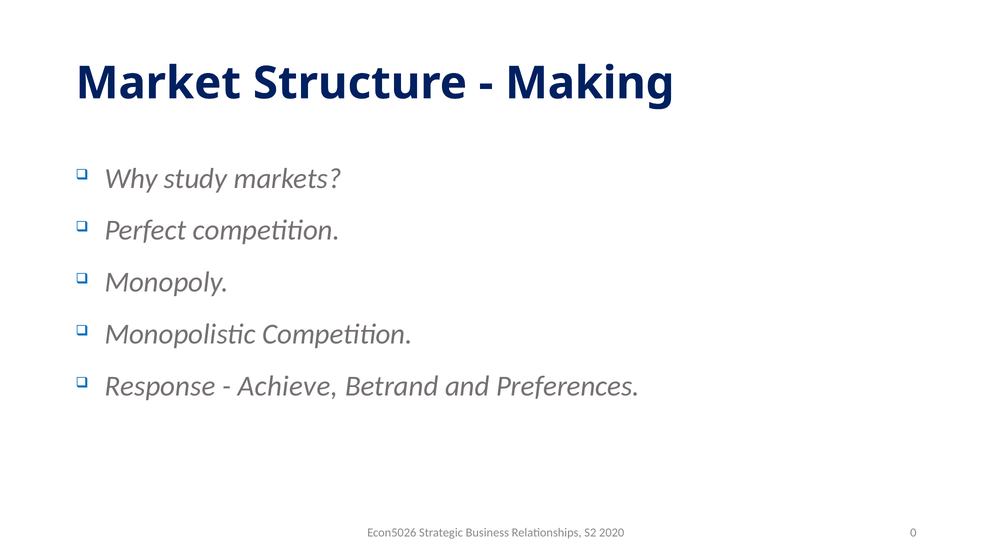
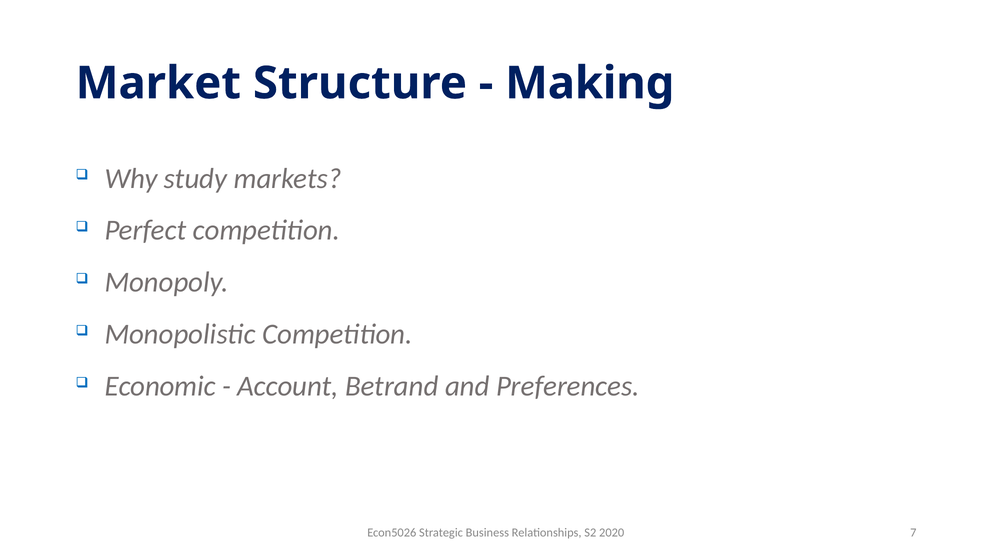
Response: Response -> Economic (160, 386)
Achieve: Achieve -> Account (288, 386)
0: 0 -> 7 (913, 533)
